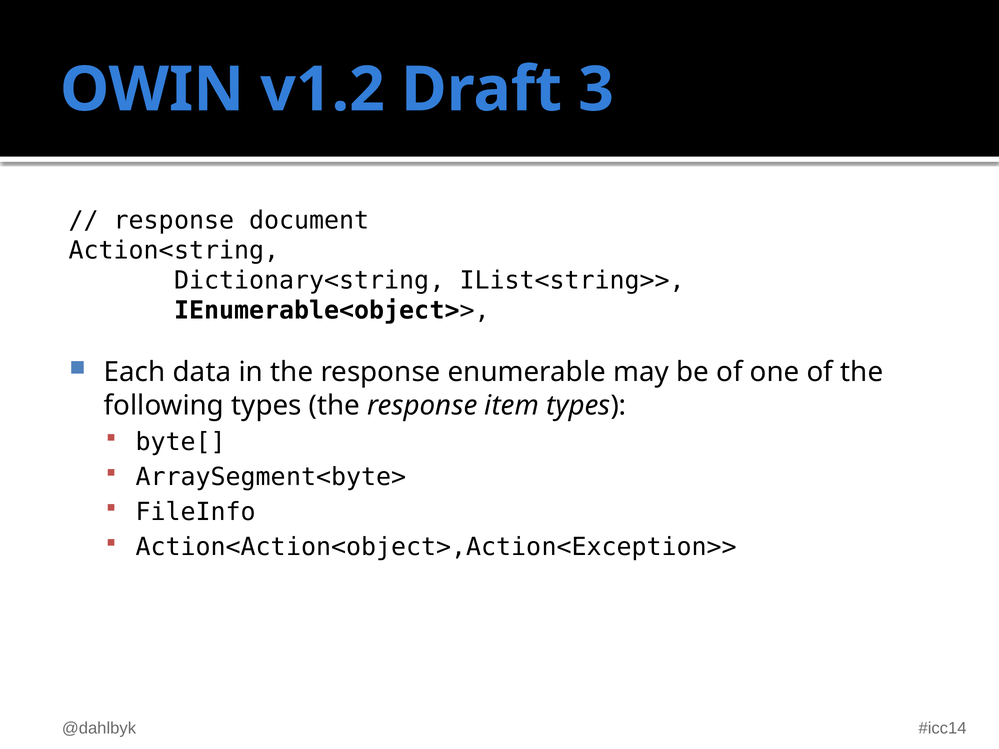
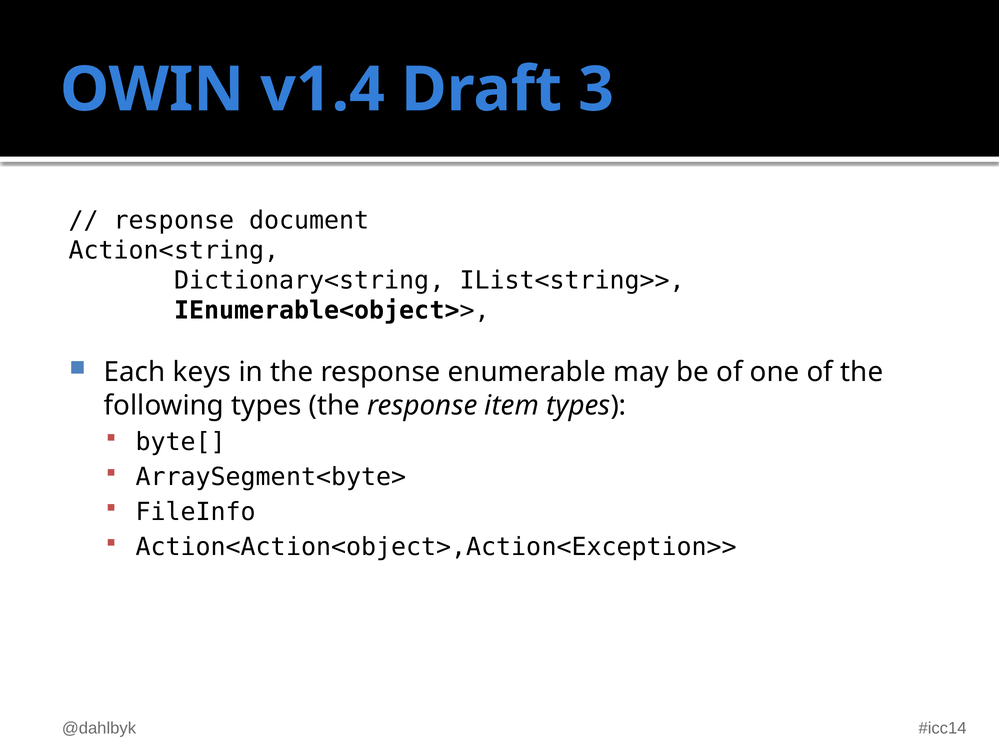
v1.2: v1.2 -> v1.4 (323, 90)
data: data -> keys (202, 372)
